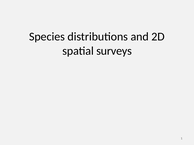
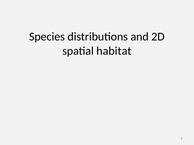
surveys: surveys -> habitat (114, 51)
